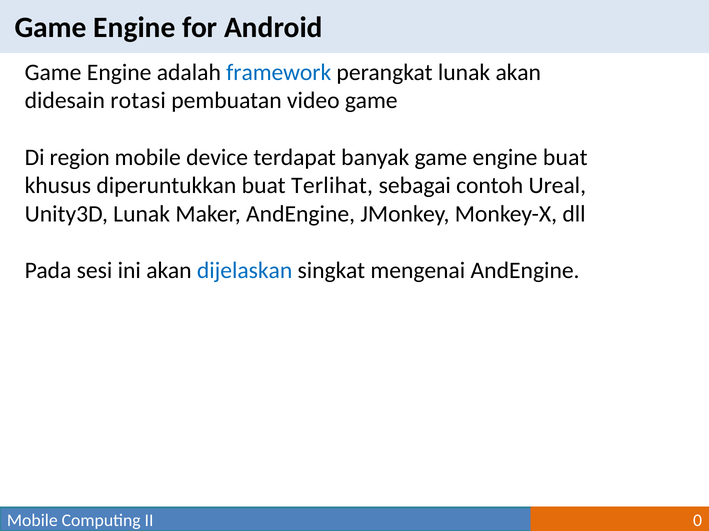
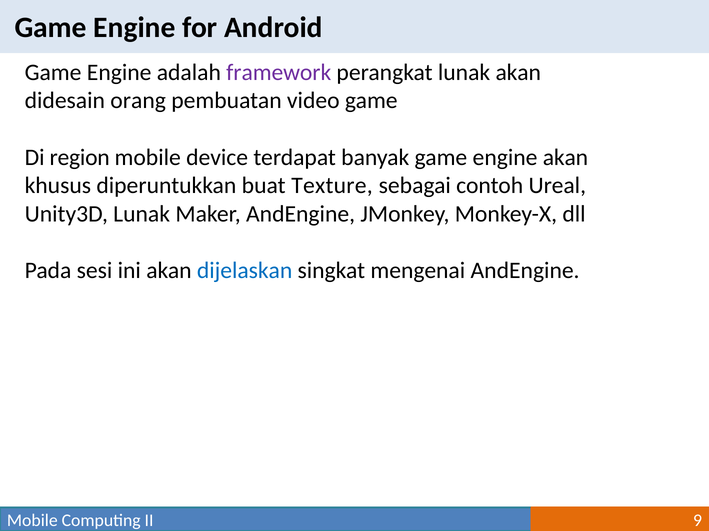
framework colour: blue -> purple (279, 72)
rotasi: rotasi -> orang (138, 101)
engine buat: buat -> akan (565, 158)
Terlihat: Terlihat -> Texture (332, 186)
0: 0 -> 9 (697, 521)
